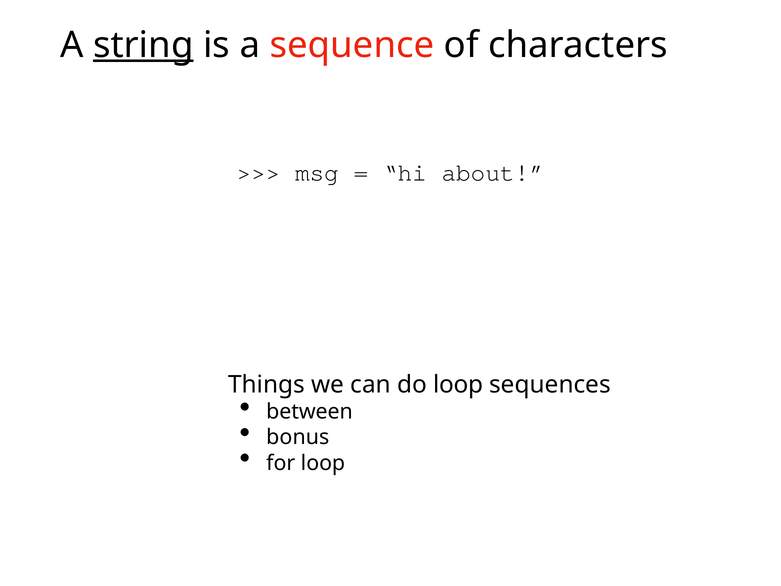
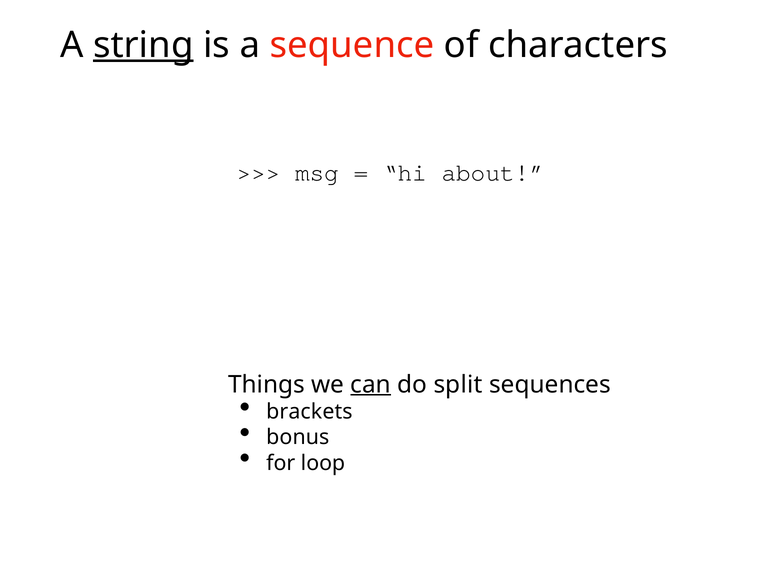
can underline: none -> present (371, 384)
do loop: loop -> split (458, 384)
between: between -> brackets (309, 412)
